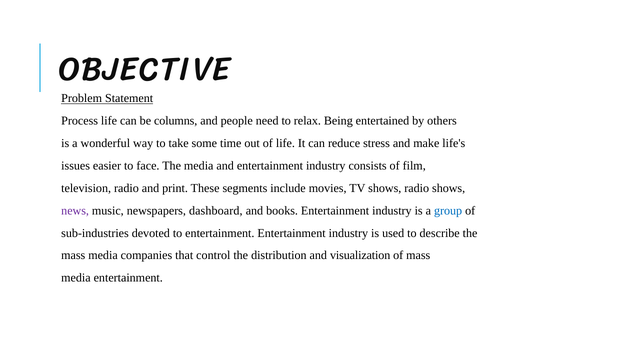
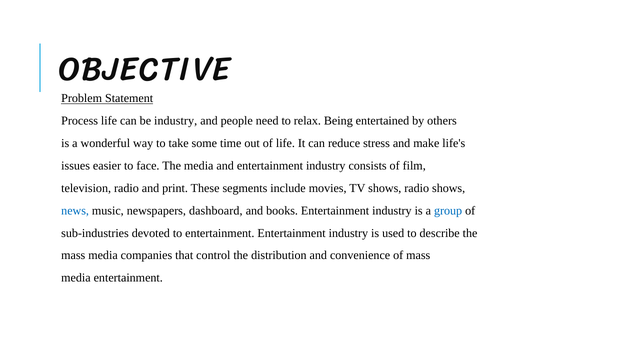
be columns: columns -> industry (176, 121)
news colour: purple -> blue (75, 210)
visualization: visualization -> convenience (360, 255)
